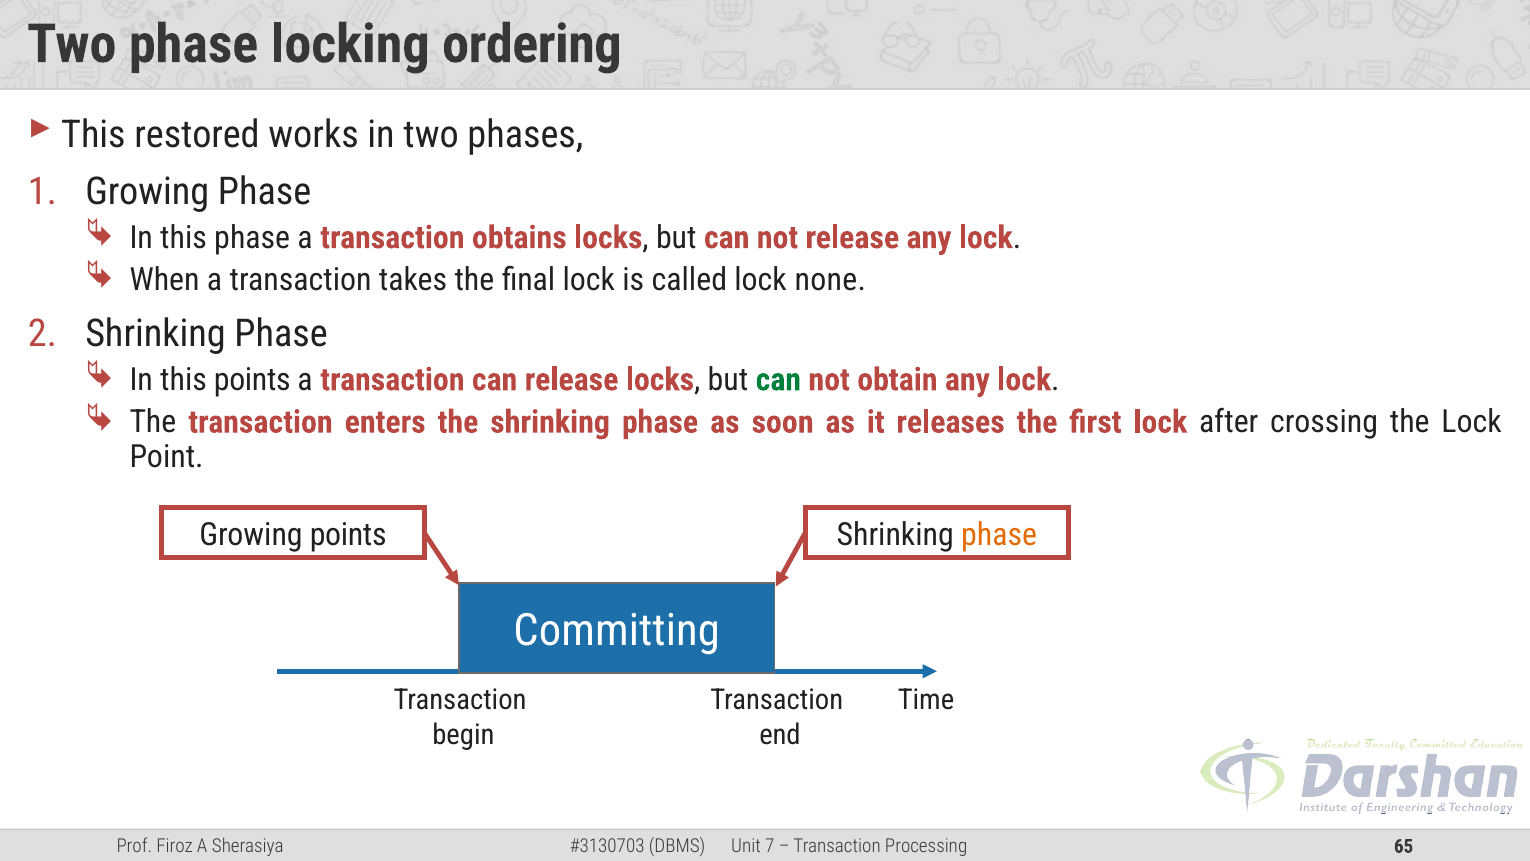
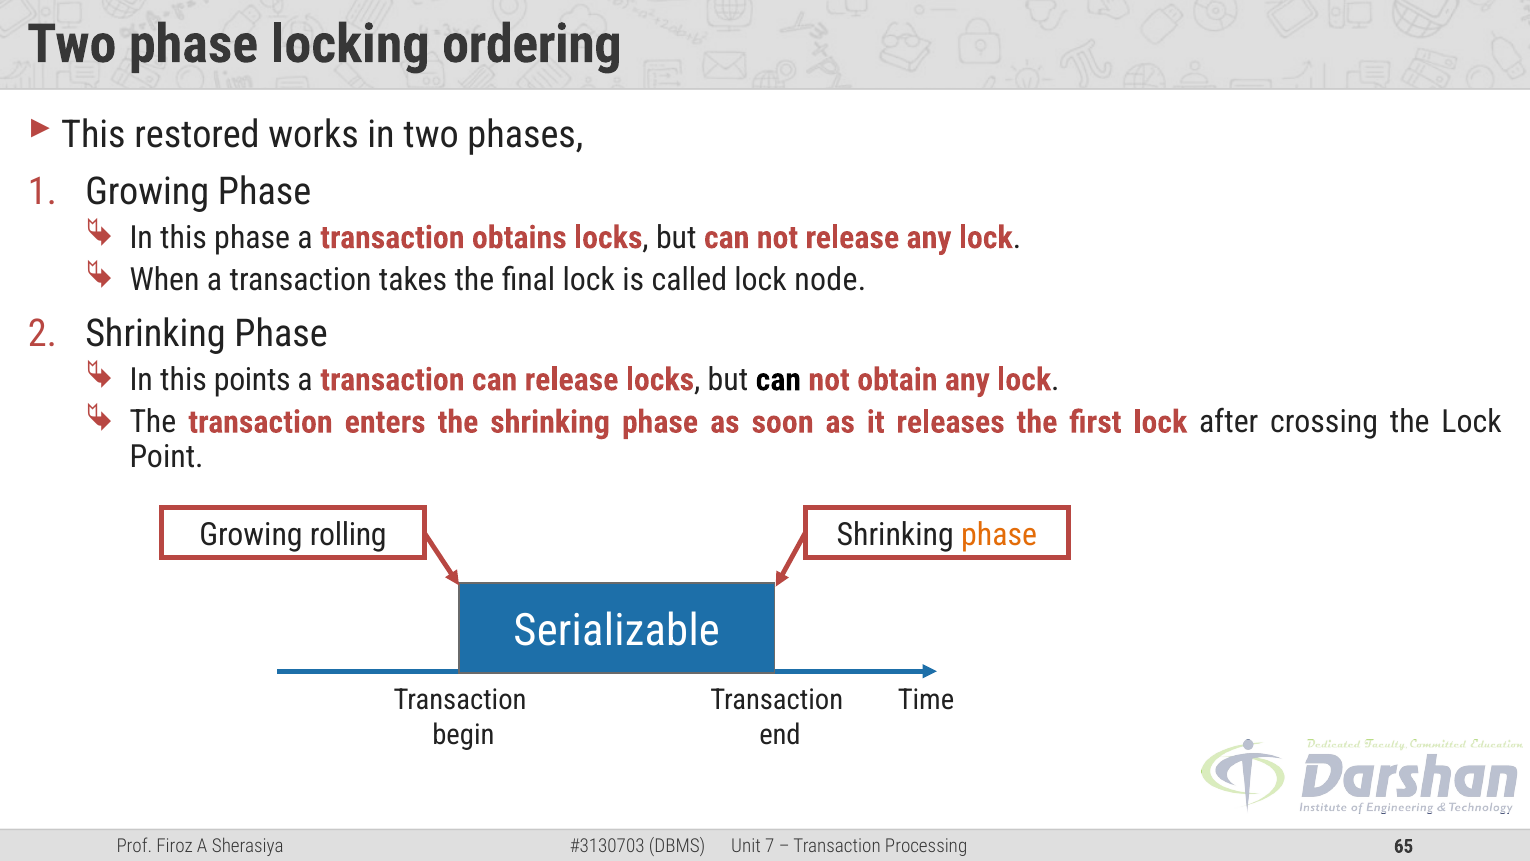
none: none -> node (830, 280)
can colour: green -> black (778, 380)
Growing points: points -> rolling (348, 535)
Committing: Committing -> Serializable (617, 631)
